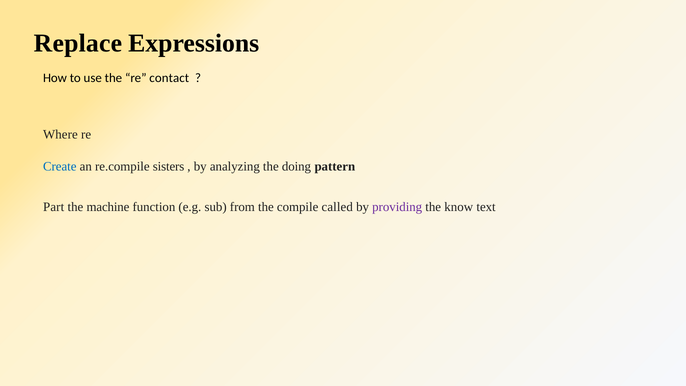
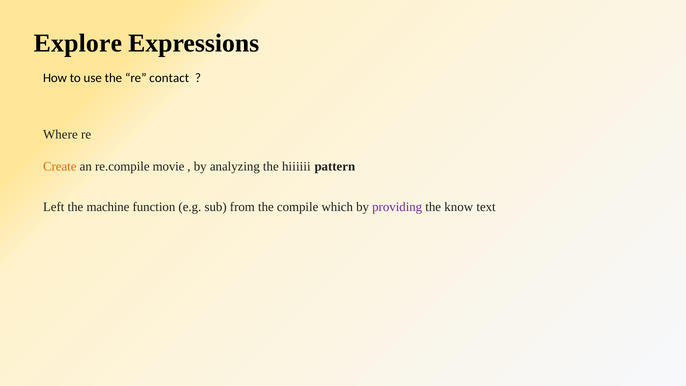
Replace: Replace -> Explore (78, 43)
Create colour: blue -> orange (60, 166)
sisters: sisters -> movie (169, 166)
doing: doing -> hiiiiii (296, 166)
Part: Part -> Left (54, 207)
called: called -> which (337, 207)
